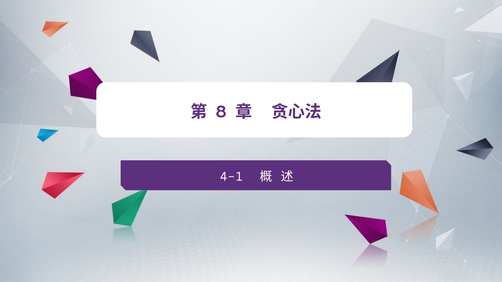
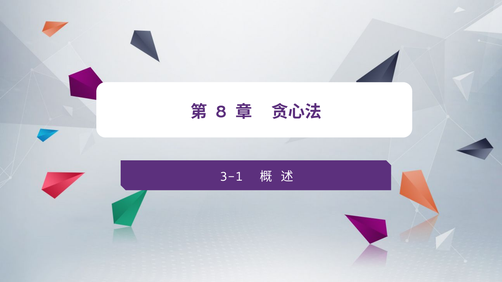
4-1: 4-1 -> 3-1 (231, 177)
